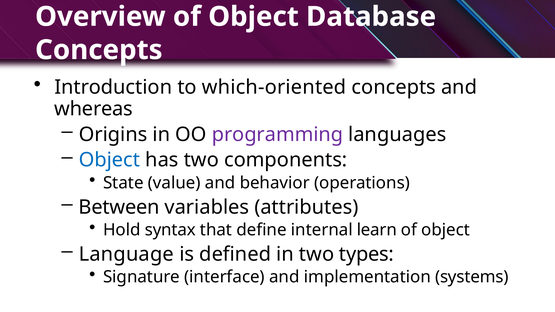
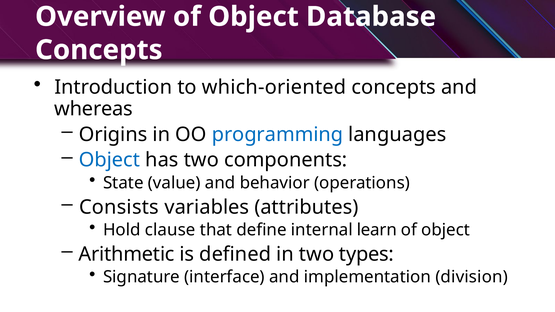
programming colour: purple -> blue (277, 135)
Between: Between -> Consists (119, 207)
syntax: syntax -> clause (170, 230)
Language: Language -> Arithmetic (127, 254)
systems: systems -> division (472, 277)
